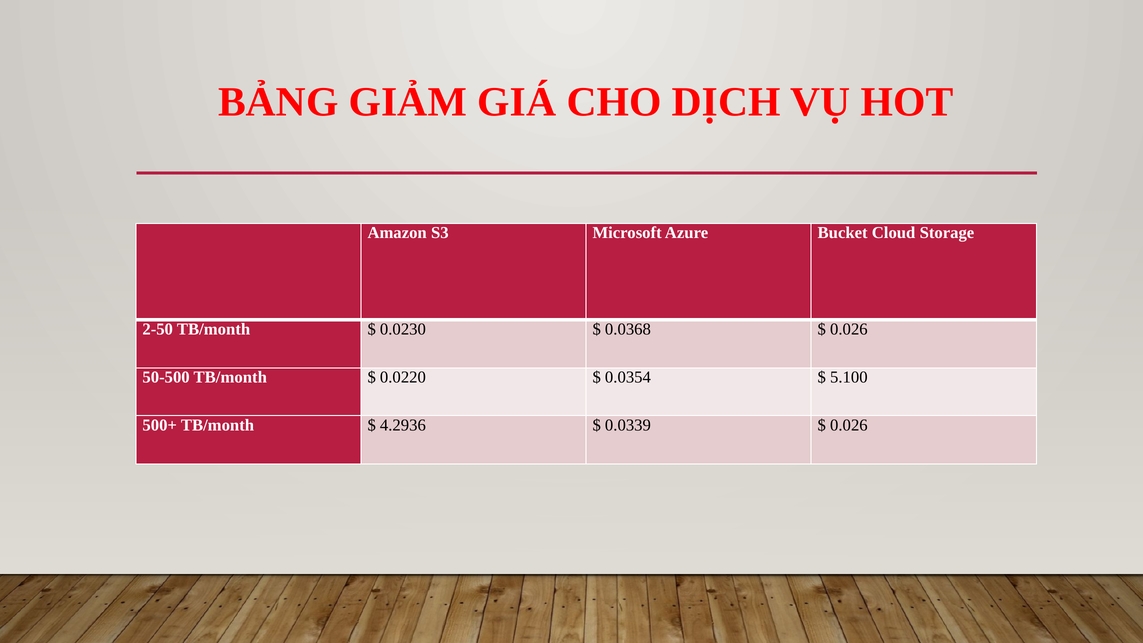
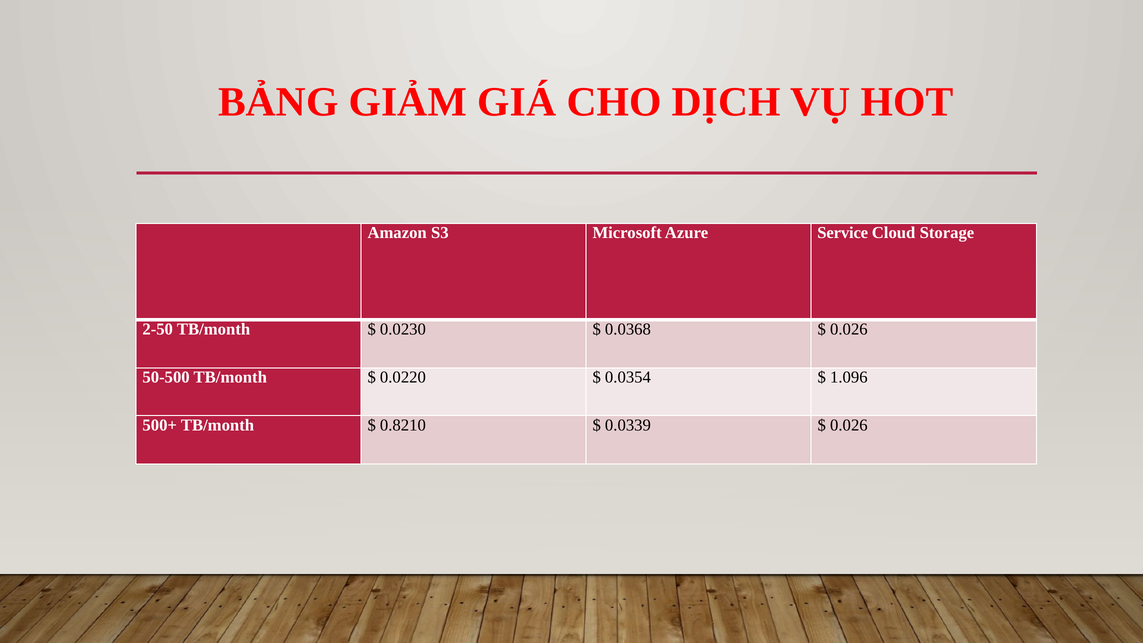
Bucket: Bucket -> Service (843, 233)
5.100: 5.100 -> 1.096 (849, 377)
4.2936: 4.2936 -> 0.8210 (403, 425)
